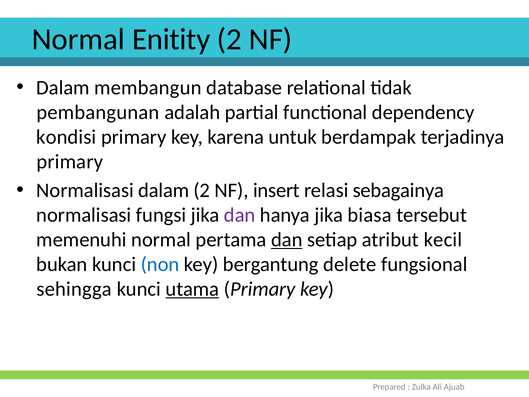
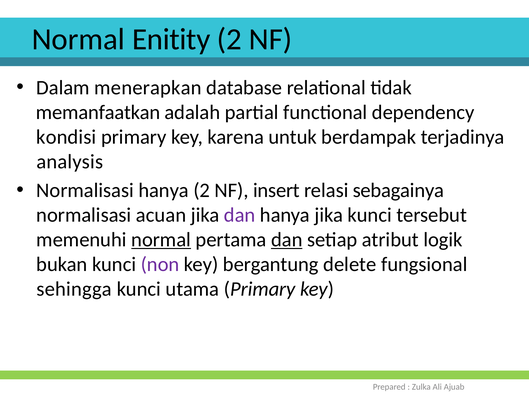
membangun: membangun -> menerapkan (148, 88)
pembangunan: pembangunan -> memanfaatkan (98, 112)
primary: primary -> analysis (70, 161)
Normalisasi dalam: dalam -> hanya (164, 190)
fungsi: fungsi -> acuan (161, 215)
jika biasa: biasa -> kunci (370, 215)
normal underline: none -> present (161, 240)
kecil: kecil -> logik (443, 240)
non colour: blue -> purple (160, 264)
utama underline: present -> none (192, 289)
